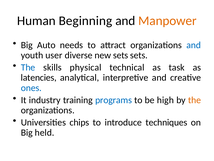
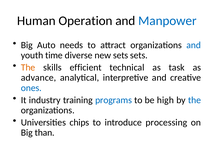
Beginning: Beginning -> Operation (86, 21)
Manpower colour: orange -> blue (167, 21)
user: user -> time (54, 55)
The colour: blue -> orange (28, 67)
physical: physical -> efficient (86, 67)
latencies: latencies -> advance (39, 77)
the colour: orange -> blue (195, 100)
techniques: techniques -> processing (166, 122)
held: held -> than (45, 132)
